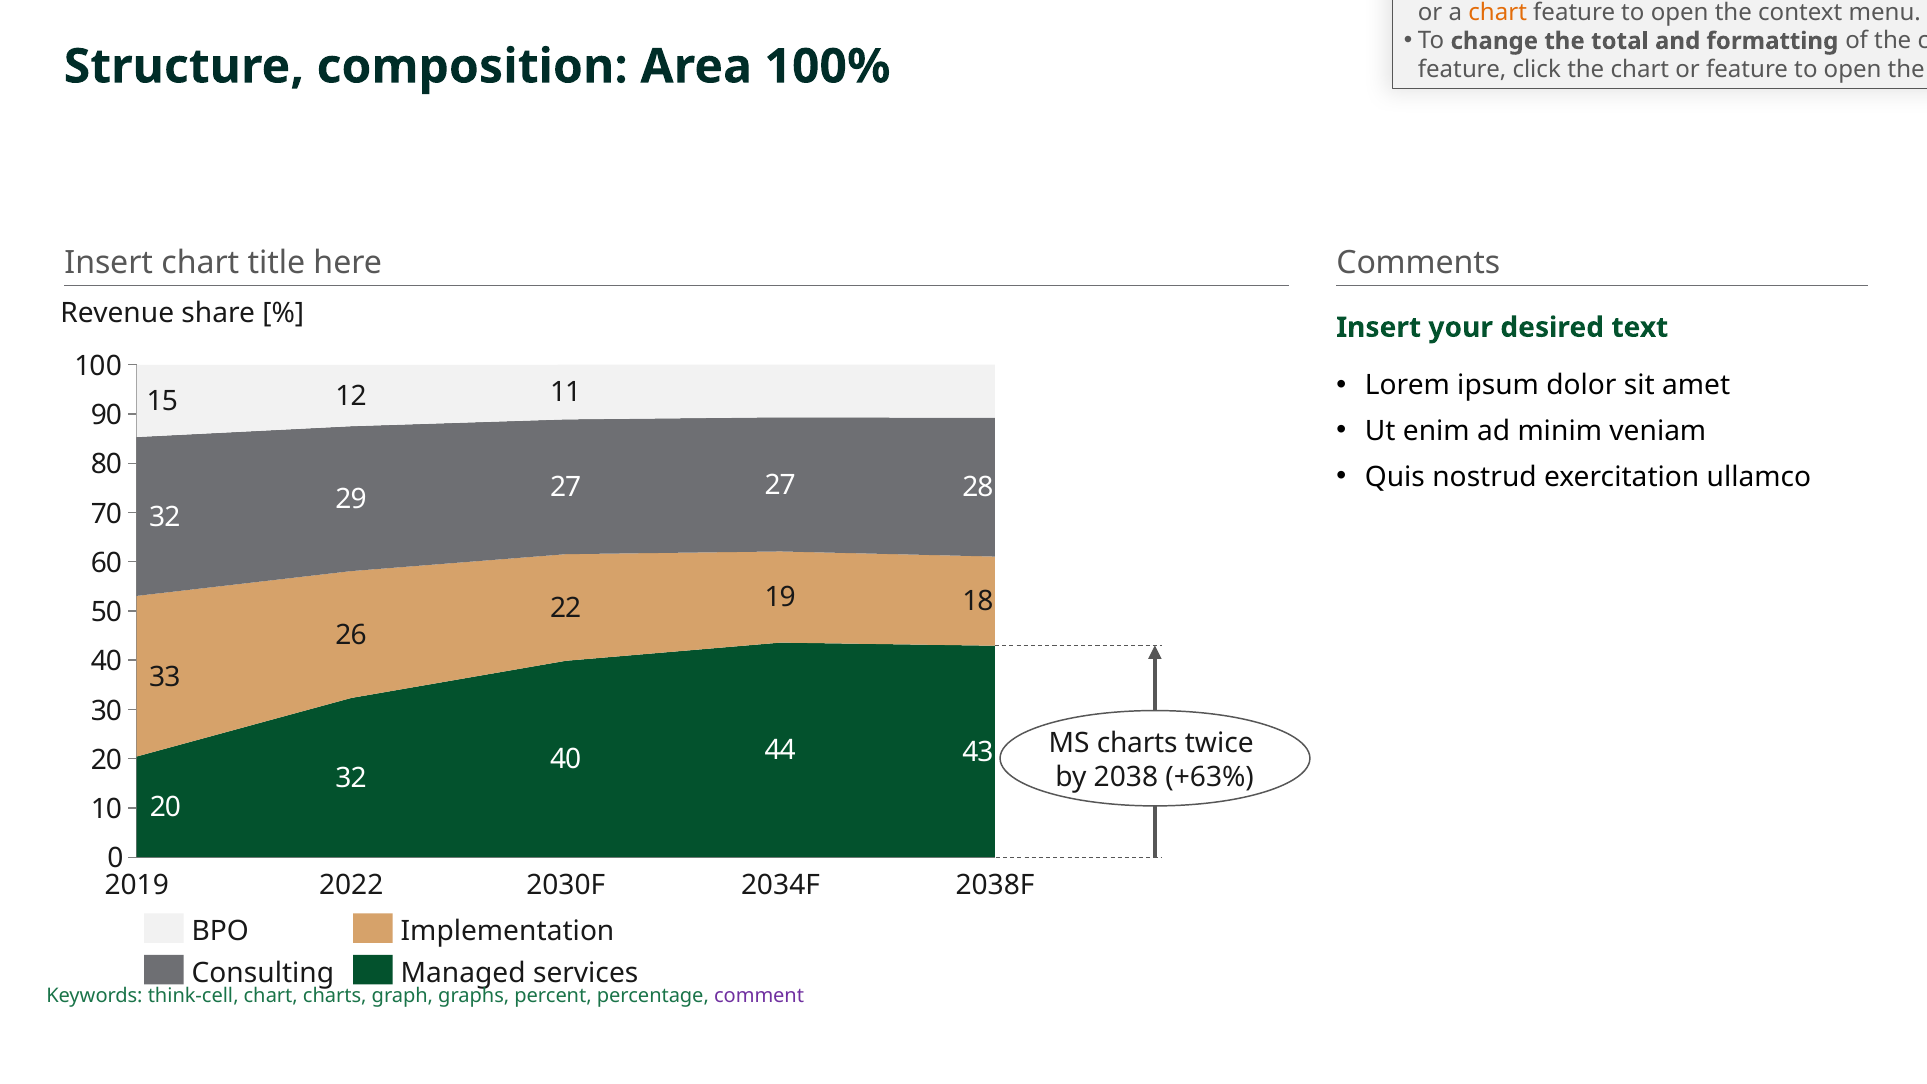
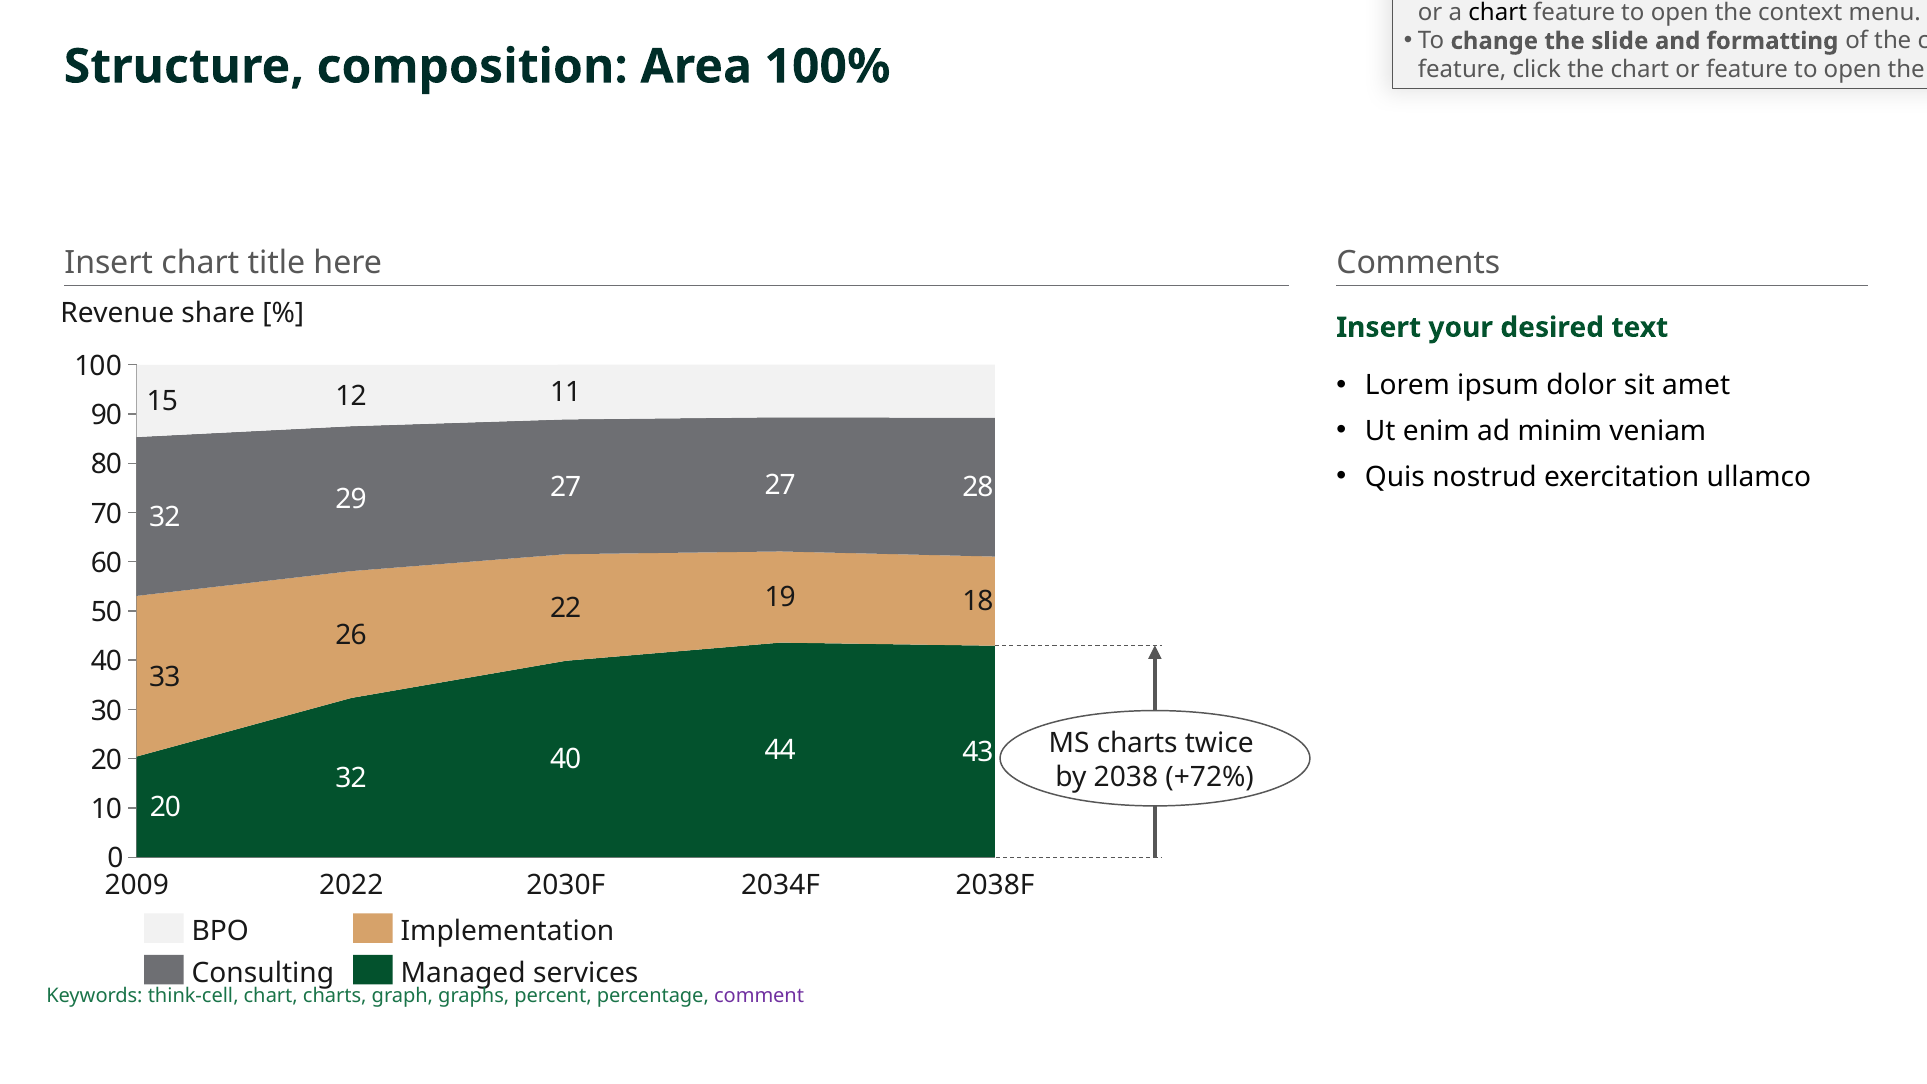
chart colour: orange -> black (1498, 12)
the total: total -> slide (1620, 41)
+63%: +63% -> +72% (1210, 777)
2019: 2019 -> 2009 (137, 885)
